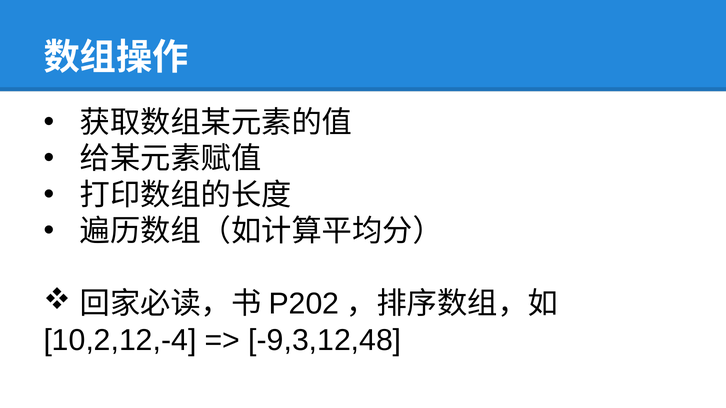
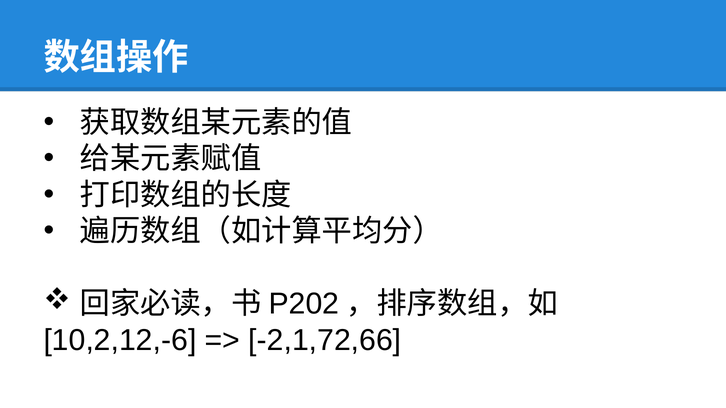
10,2,12,-4: 10,2,12,-4 -> 10,2,12,-6 (120, 341)
-9,3,12,48: -9,3,12,48 -> -2,1,72,66 (325, 341)
